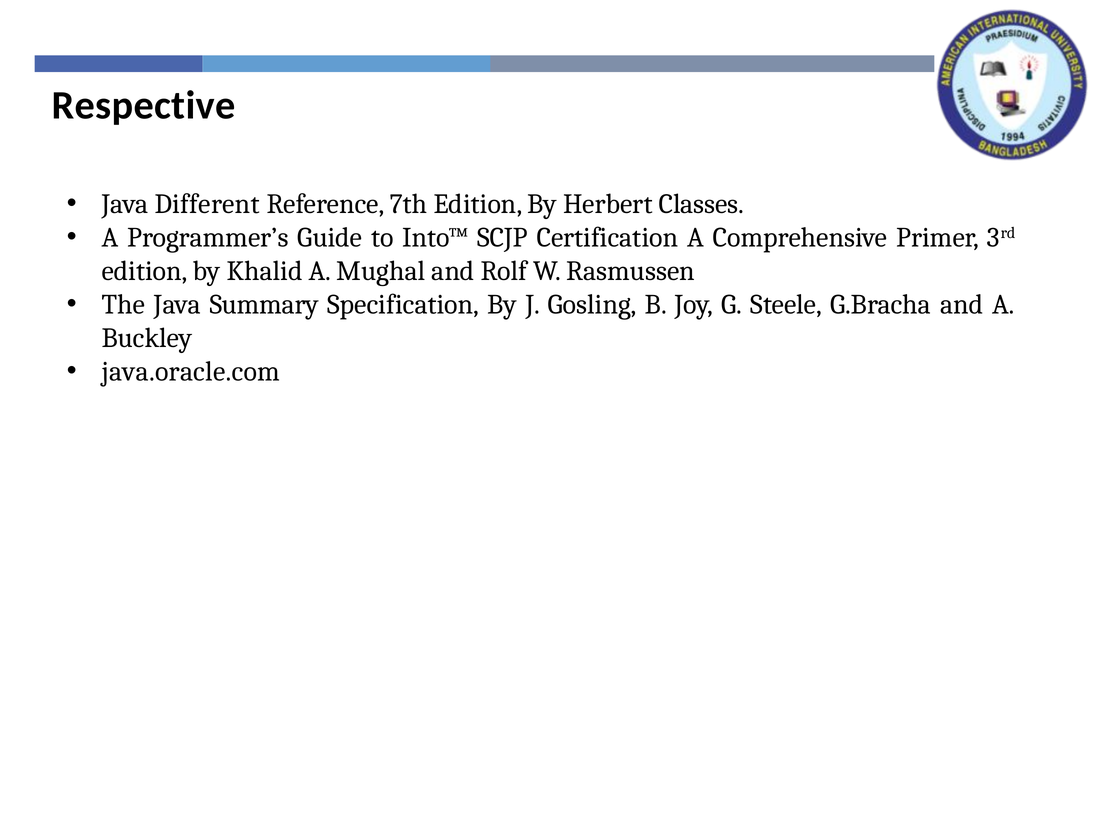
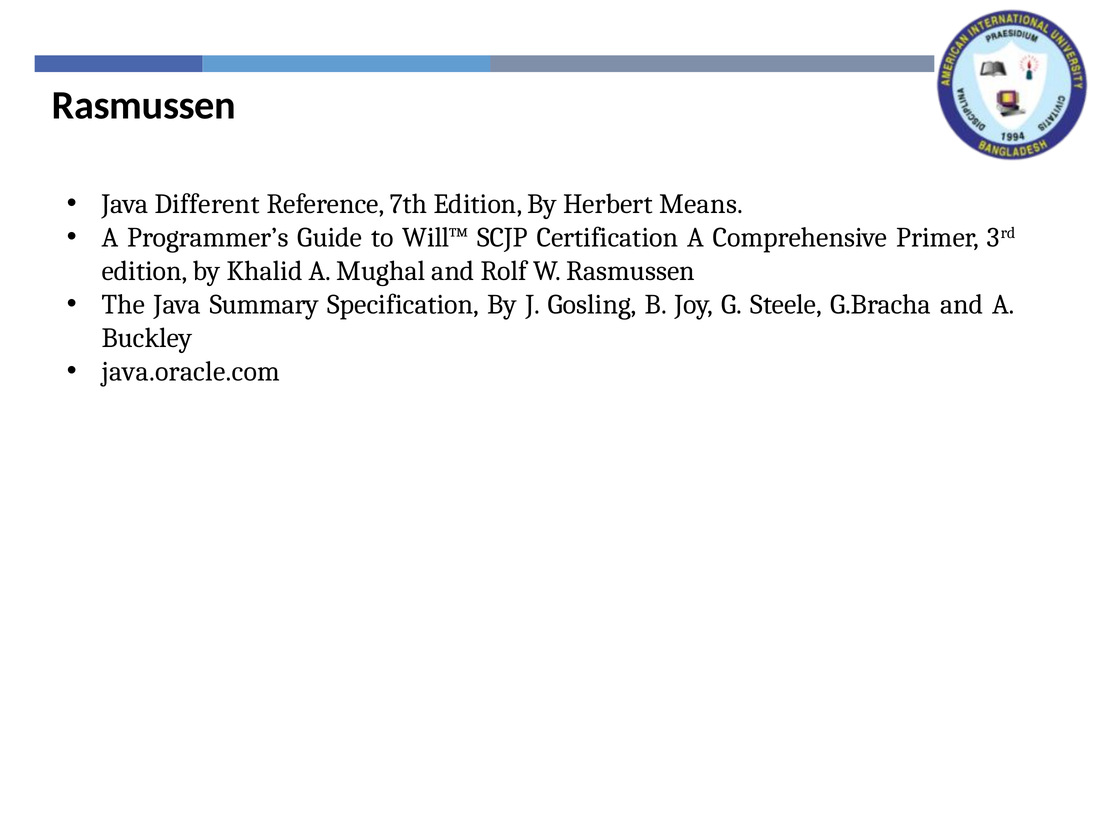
Respective: Respective -> Rasmussen (144, 105)
Classes: Classes -> Means (701, 204)
Into™: Into™ -> Will™ (435, 237)
